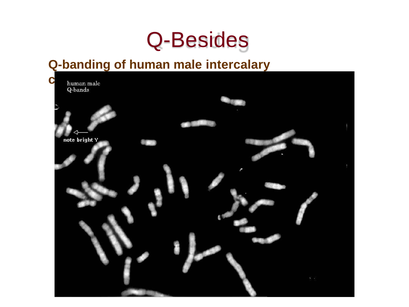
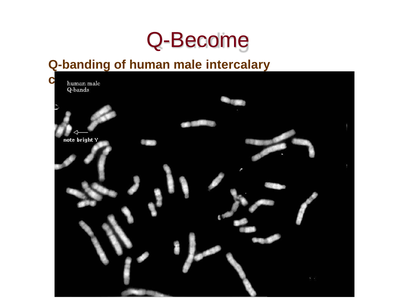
Q-Besides: Q-Besides -> Q-Become (198, 40)
